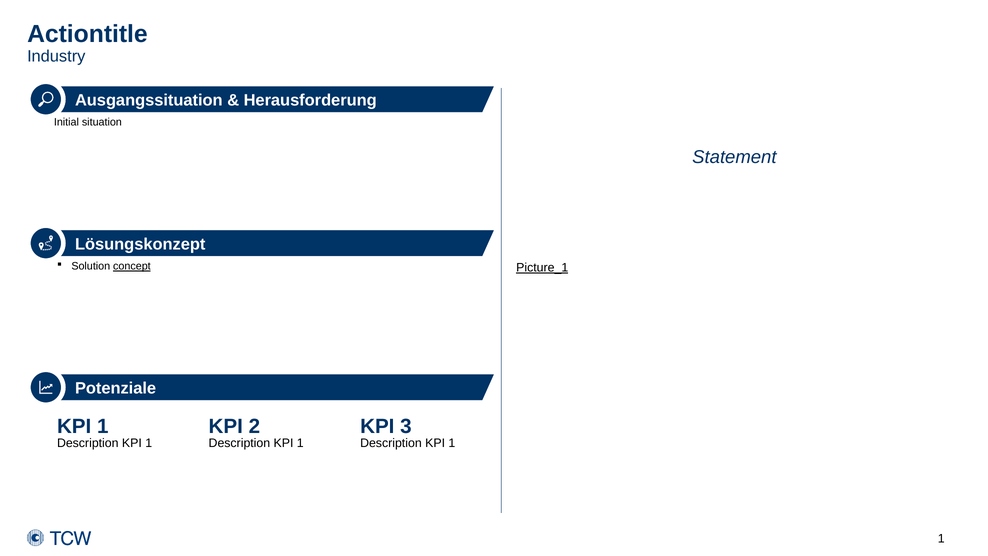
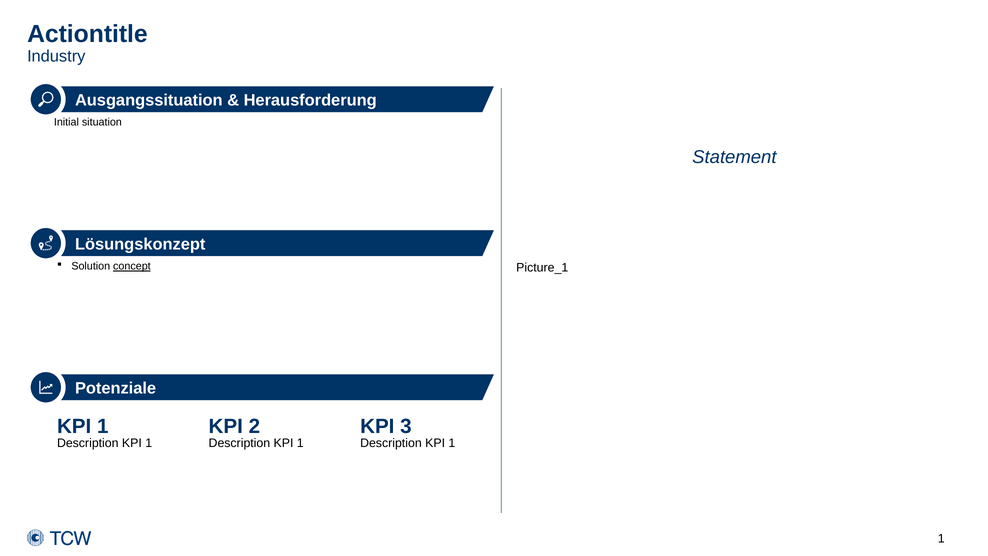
Picture_1 underline: present -> none (542, 268)
